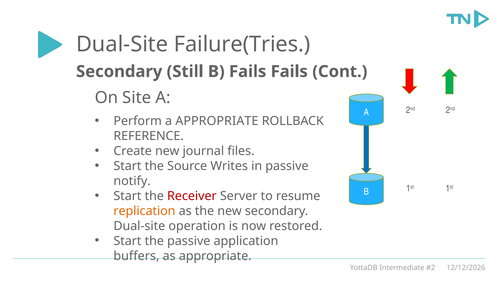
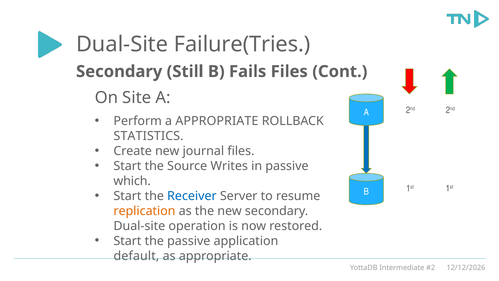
Fails Fails: Fails -> Files (289, 71)
REFERENCE: REFERENCE -> STATISTICS (149, 136)
notify: notify -> which (132, 181)
Receiver colour: red -> blue (192, 196)
buffers: buffers -> default (136, 256)
